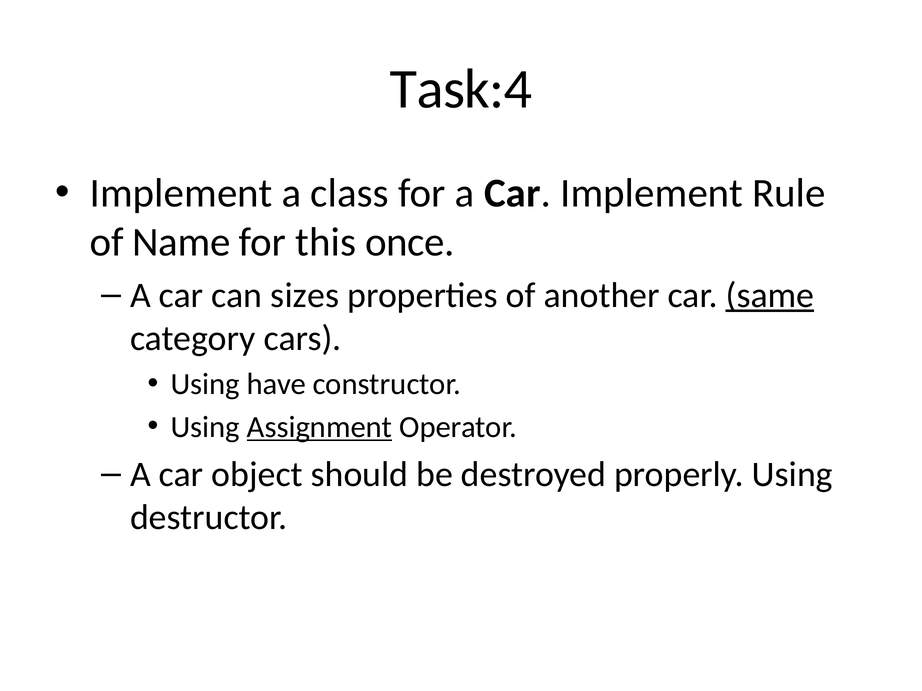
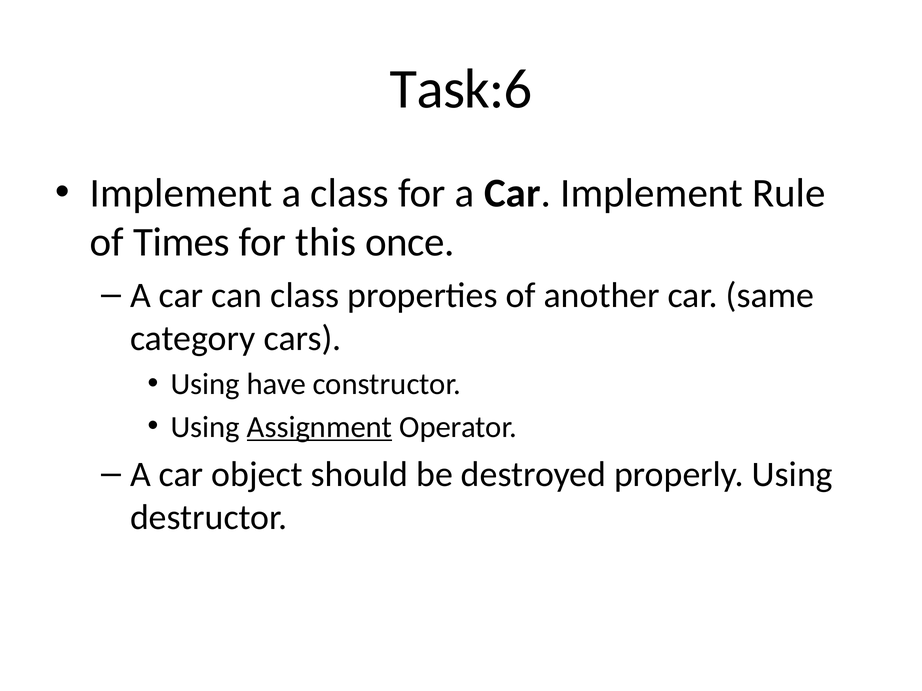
Task:4: Task:4 -> Task:6 (461, 89)
Name: Name -> Times (181, 243)
can sizes: sizes -> class (305, 296)
same underline: present -> none (770, 296)
